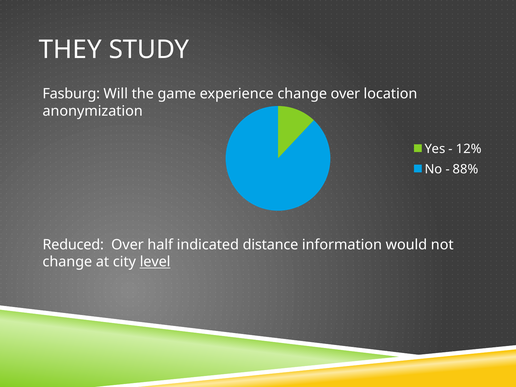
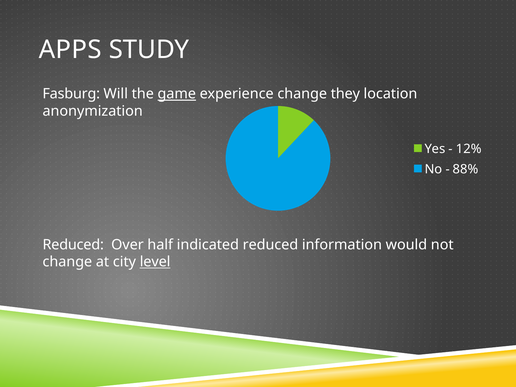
THEY: THEY -> APPS (70, 50)
game underline: none -> present (177, 94)
change over: over -> they (345, 94)
indicated distance: distance -> reduced (270, 245)
